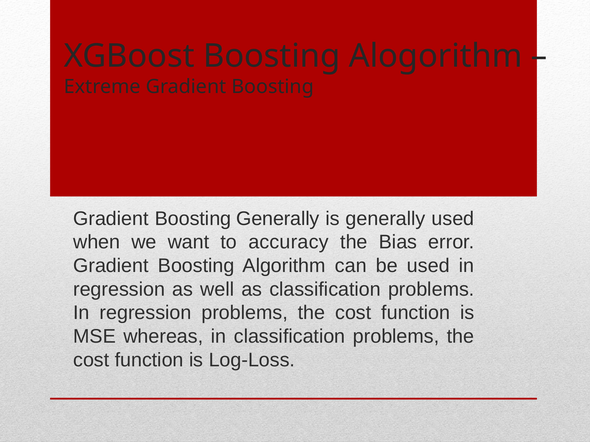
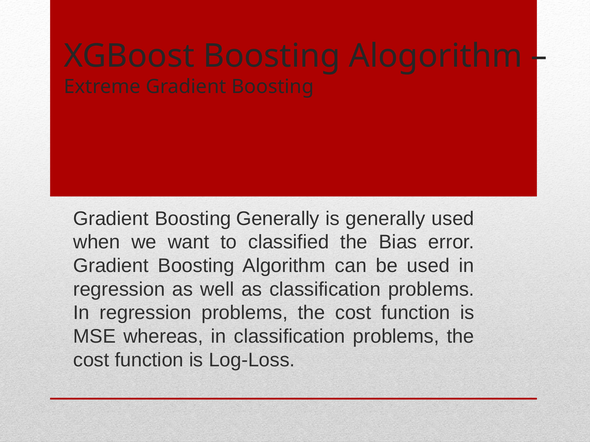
accuracy: accuracy -> classified (289, 242)
